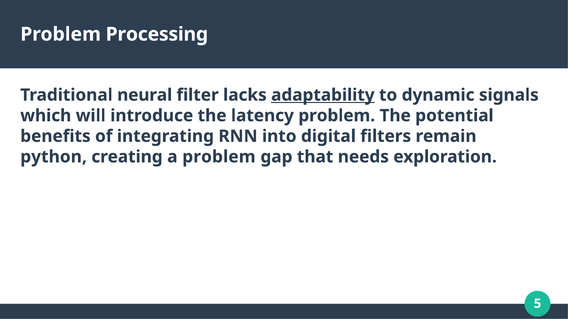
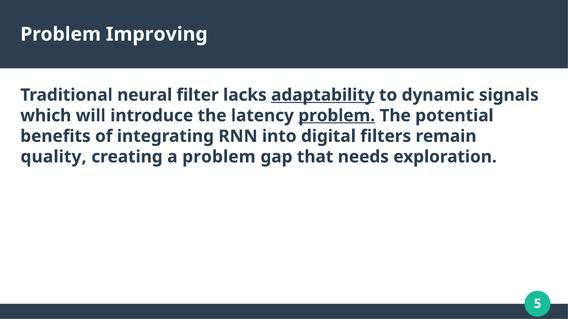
Processing: Processing -> Improving (157, 34)
problem underline: none -> present (337, 116)
python: python -> quality (54, 157)
